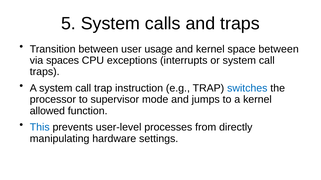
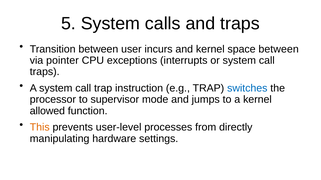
usage: usage -> incurs (159, 49)
spaces: spaces -> pointer (62, 61)
This colour: blue -> orange (40, 128)
